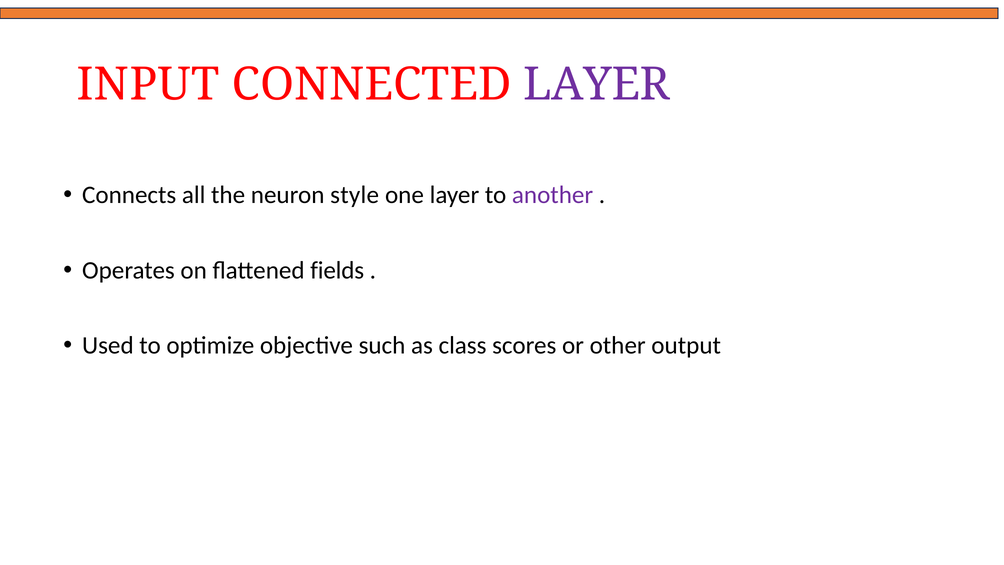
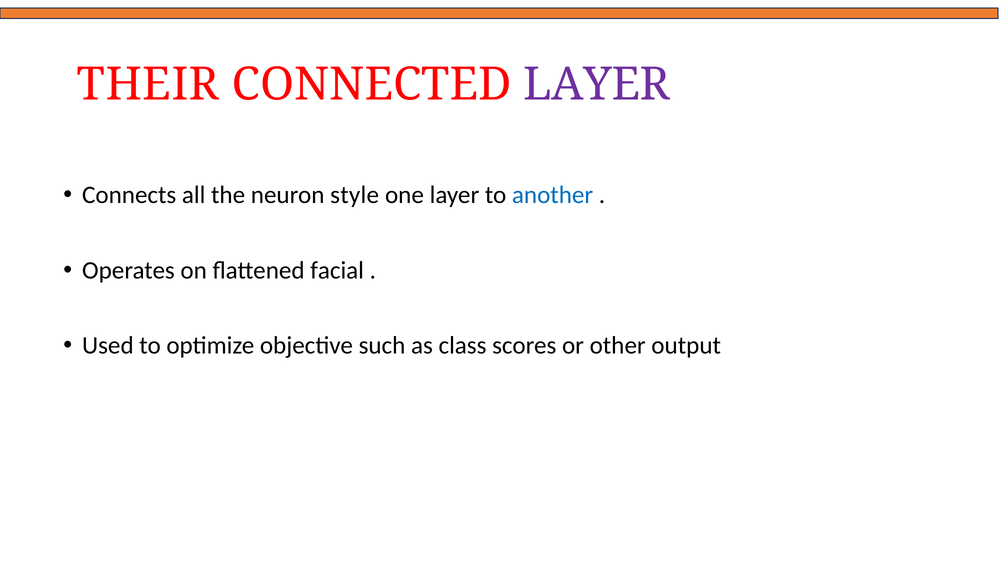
INPUT: INPUT -> THEIR (148, 84)
another colour: purple -> blue (553, 195)
fields: fields -> facial (337, 270)
